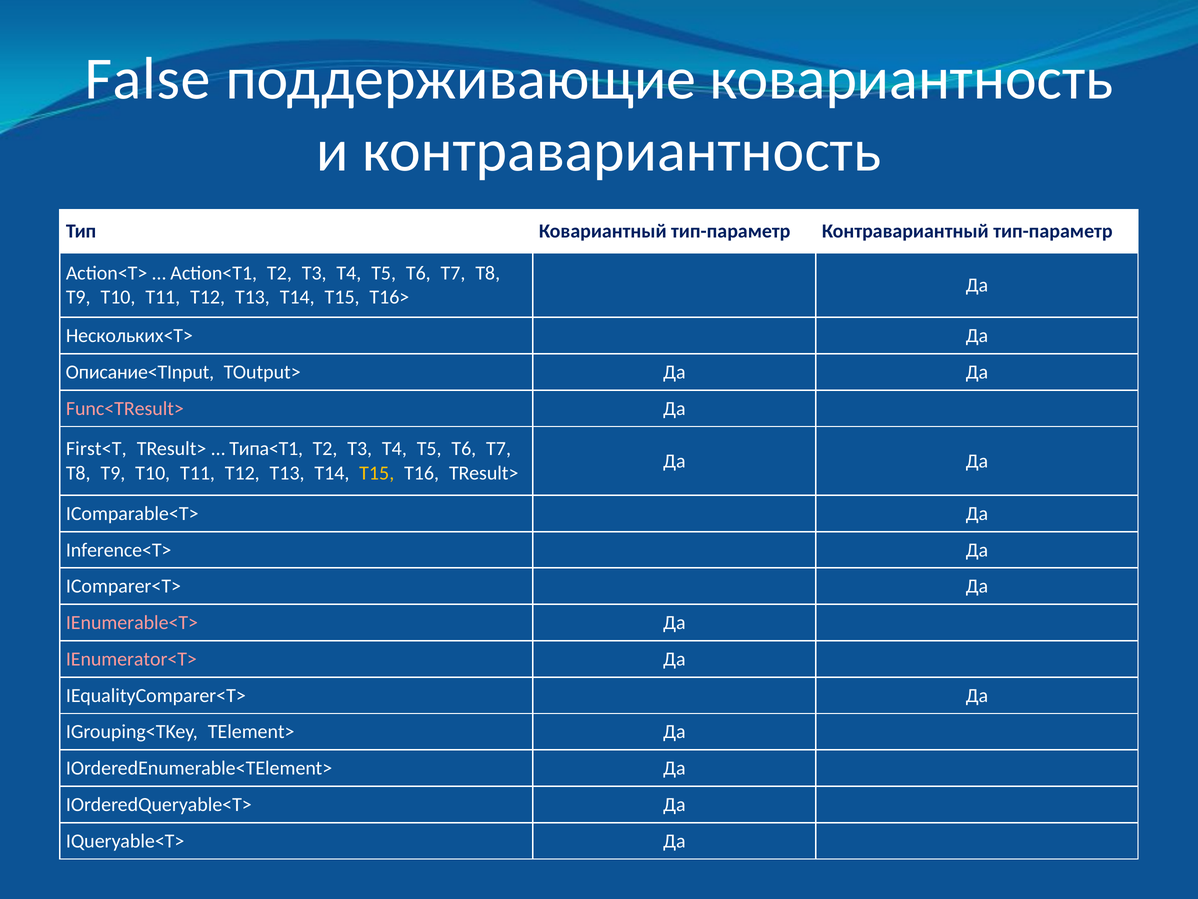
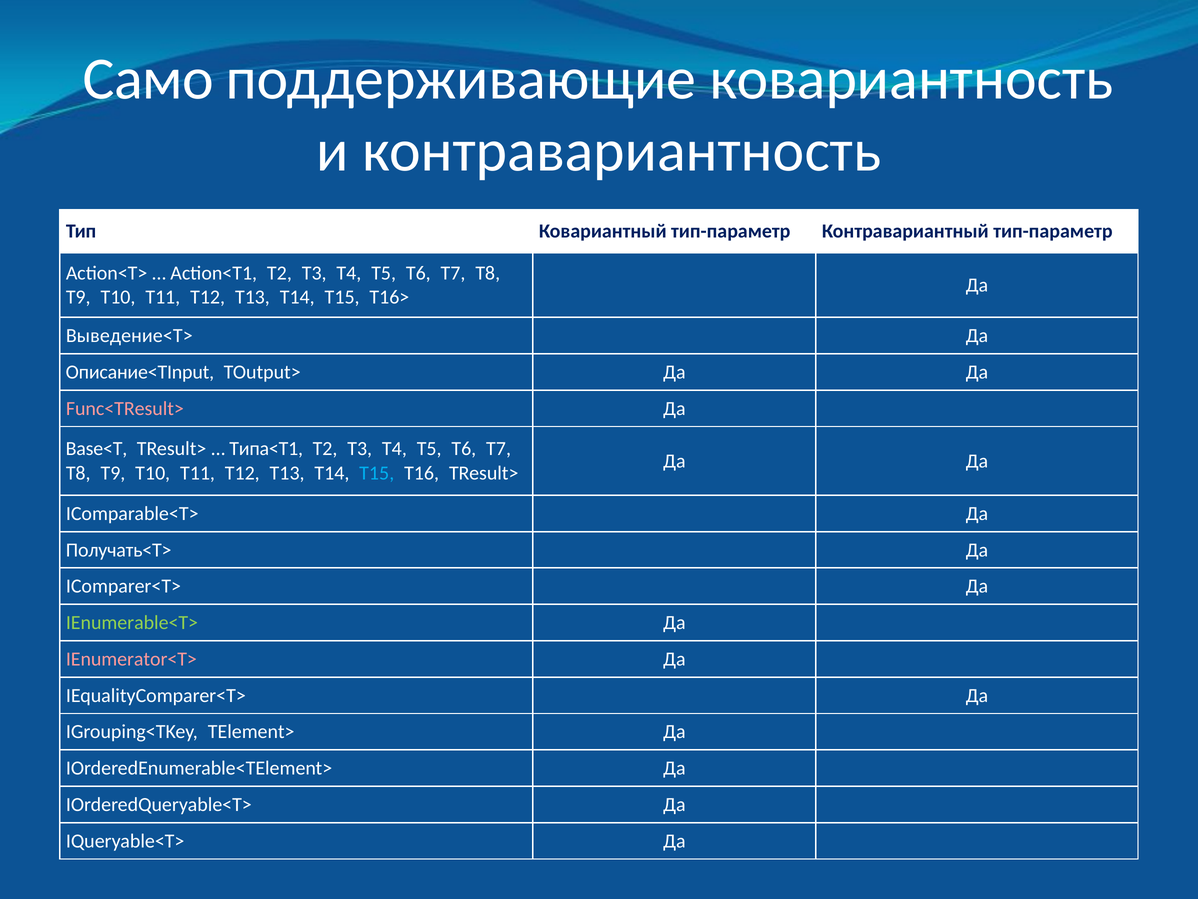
False: False -> Само (148, 79)
Нескольких<T>: Нескольких<T> -> Выведение<T> (129, 336)
First<T: First<T -> Base<T (96, 449)
T15 colour: yellow -> light blue (377, 473)
Inference<T>: Inference<T> -> Получать<T> (119, 550)
IEnumerable<T> colour: pink -> light green (132, 622)
